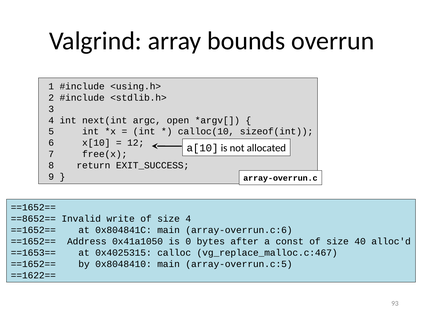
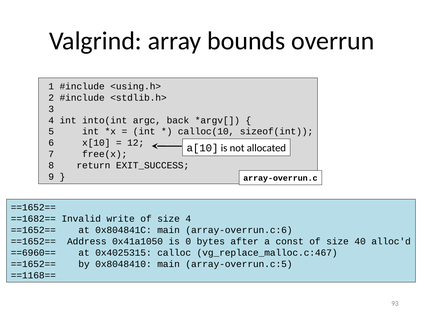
next(int: next(int -> into(int (105, 120)
open: open -> back (178, 120)
==8652==: ==8652== -> ==1682== (33, 219)
==1653==: ==1653== -> ==6960== (33, 253)
==1622==: ==1622== -> ==1168== (33, 275)
